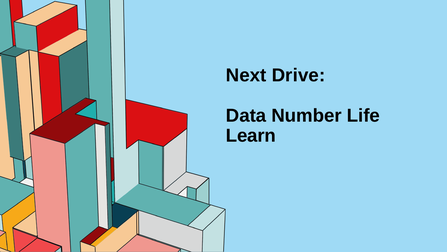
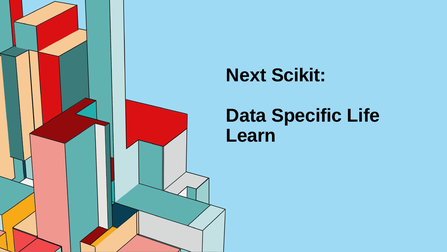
Drive: Drive -> Scikit (299, 75)
Number: Number -> Specific (307, 115)
